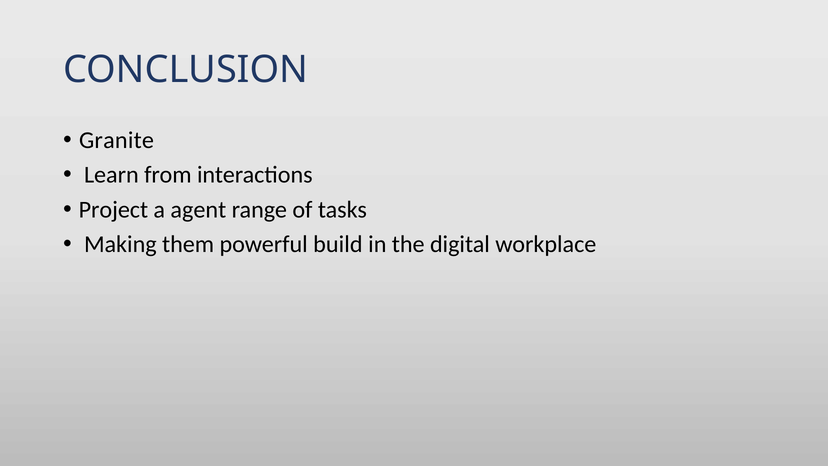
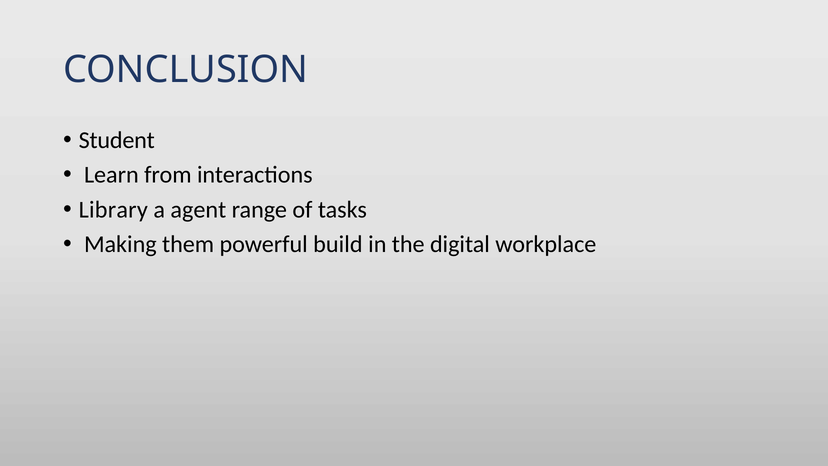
Granite: Granite -> Student (117, 140)
Project: Project -> Library (113, 209)
